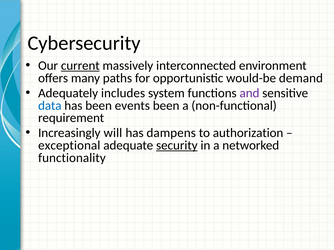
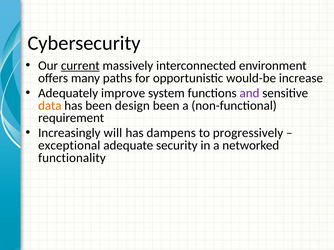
demand: demand -> increase (301, 78)
includes: includes -> improve (123, 93)
data colour: blue -> orange (50, 106)
events: events -> design (132, 106)
authorization: authorization -> progressively (248, 133)
security underline: present -> none (177, 146)
